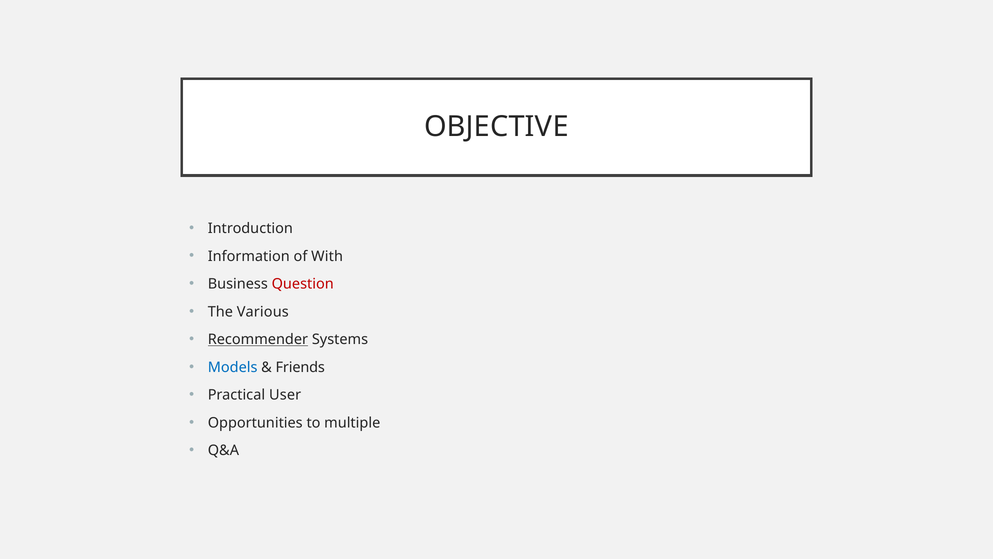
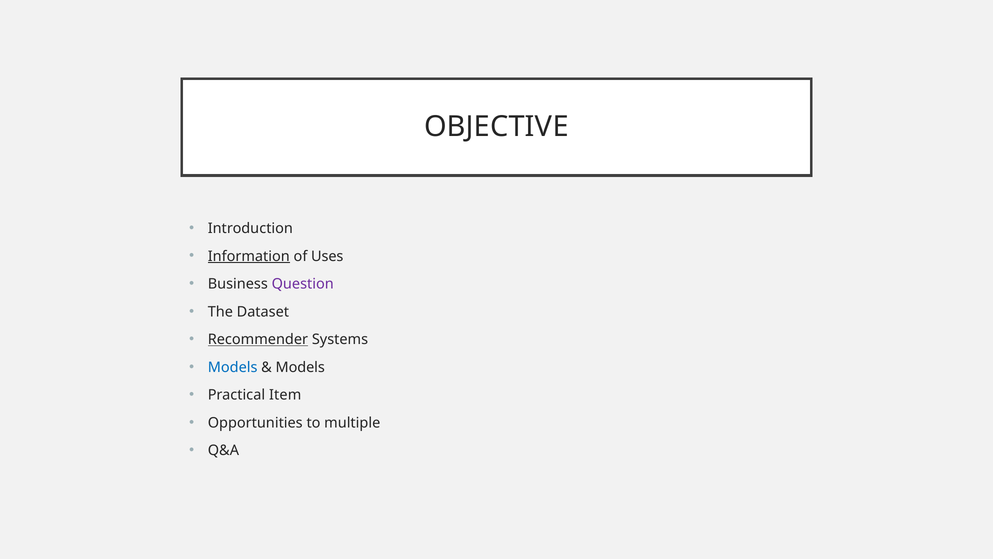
Information underline: none -> present (249, 256)
With: With -> Uses (327, 256)
Question colour: red -> purple (303, 284)
Various: Various -> Dataset (263, 312)
Friends: Friends -> Models (300, 367)
User: User -> Item (285, 395)
